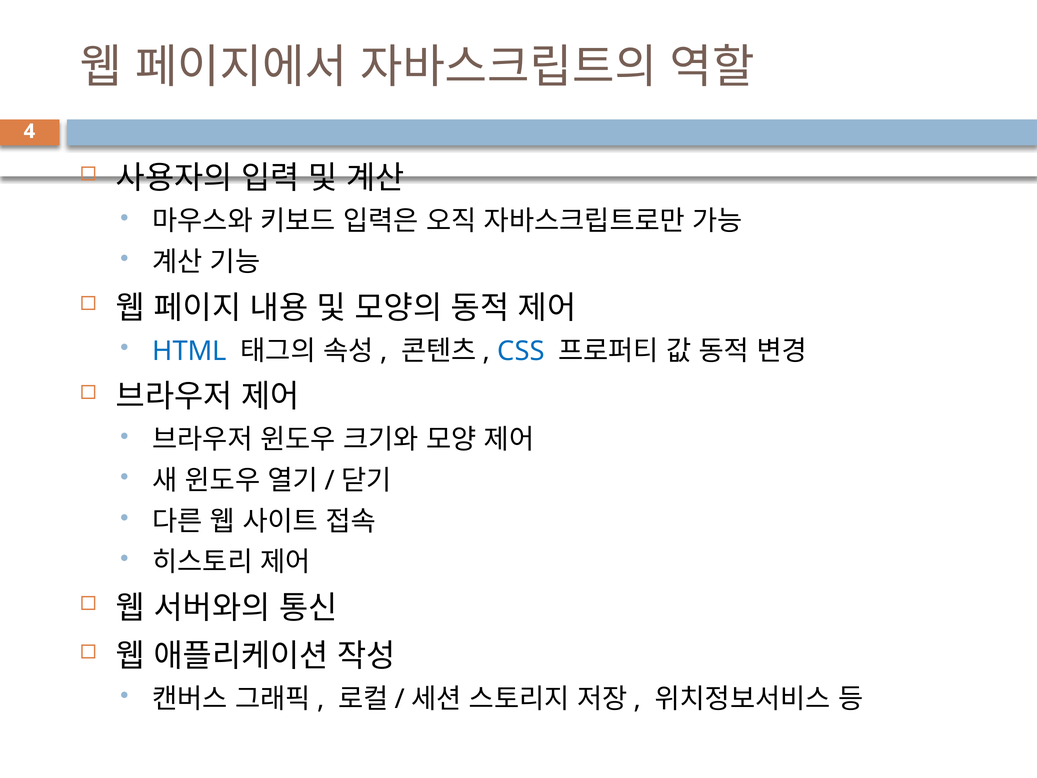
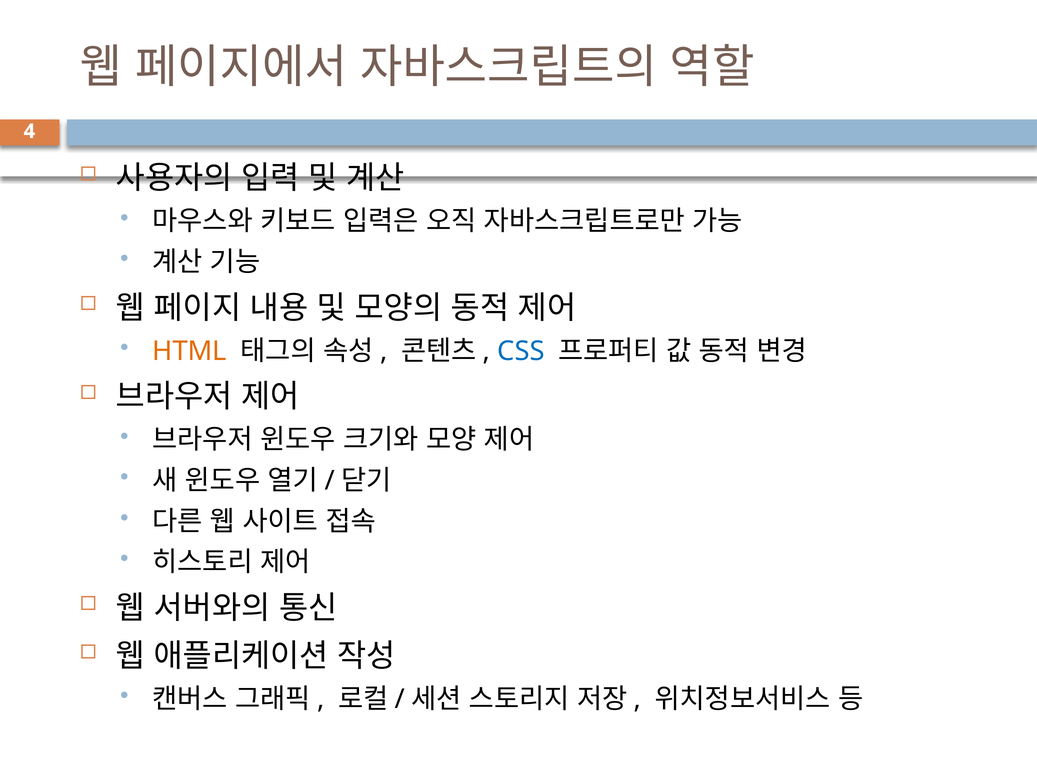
HTML colour: blue -> orange (190, 351)
